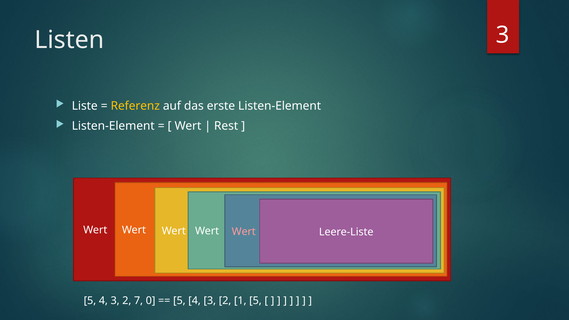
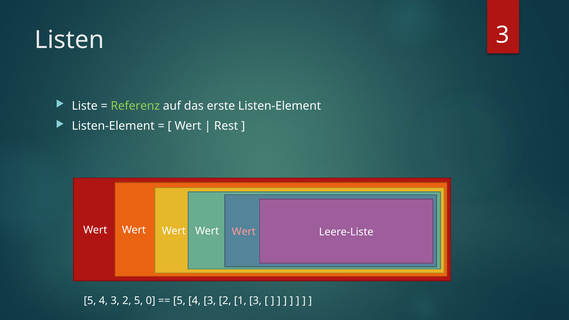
Referenz colour: yellow -> light green (135, 106)
2 7: 7 -> 5 (139, 301)
1 5: 5 -> 3 (255, 301)
